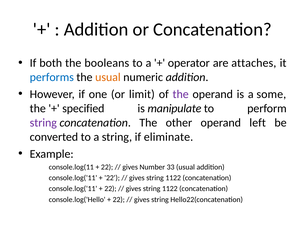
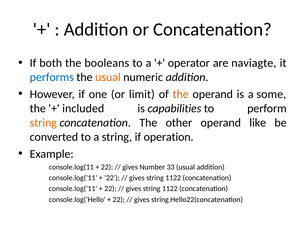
attaches: attaches -> naviagte (254, 63)
the colour: purple -> orange (181, 94)
specified: specified -> included (83, 108)
manipulate: manipulate -> capabilities (174, 108)
string colour: purple -> orange (43, 123)
left: left -> like (258, 123)
eliminate: eliminate -> operation (169, 137)
